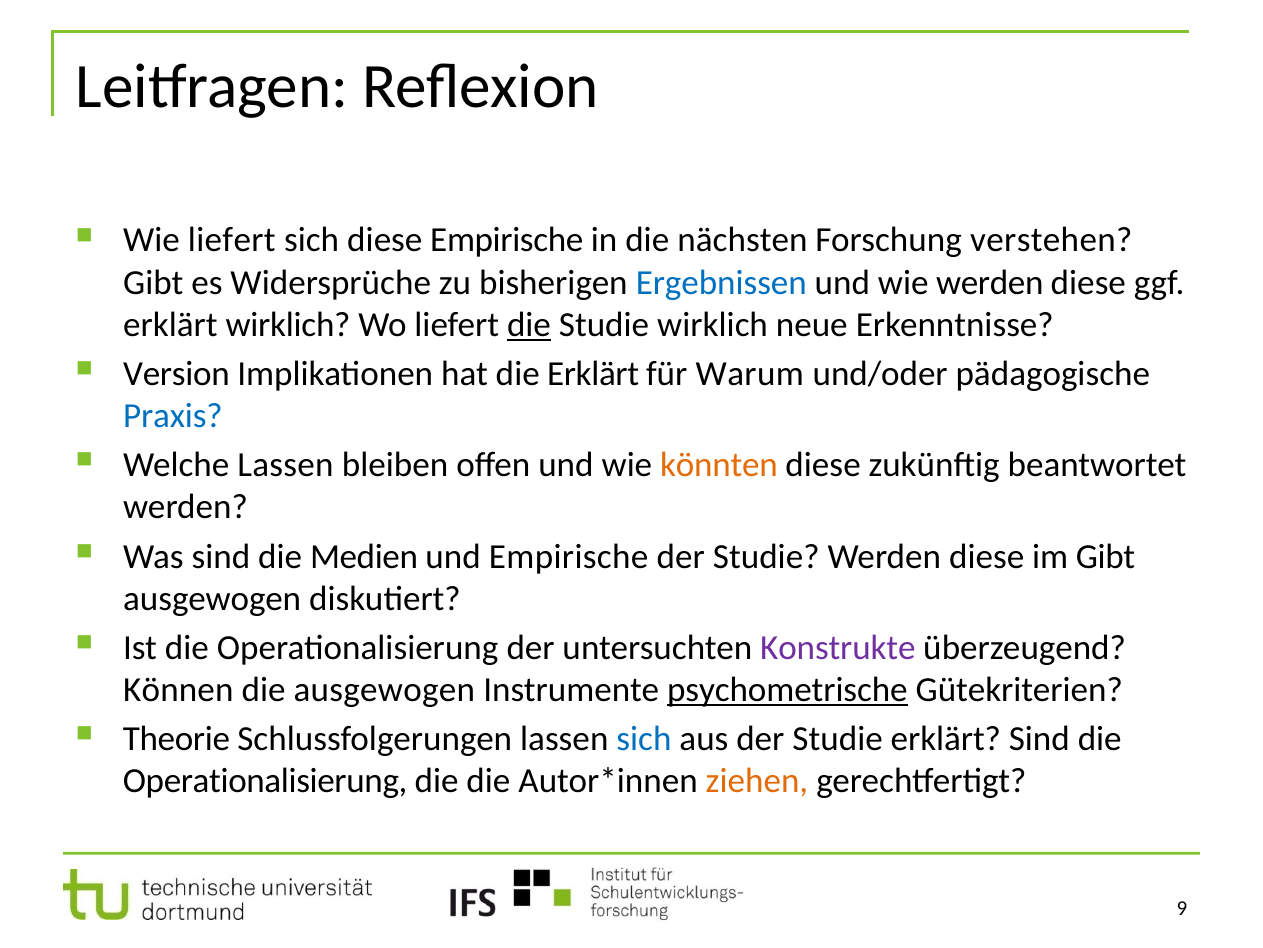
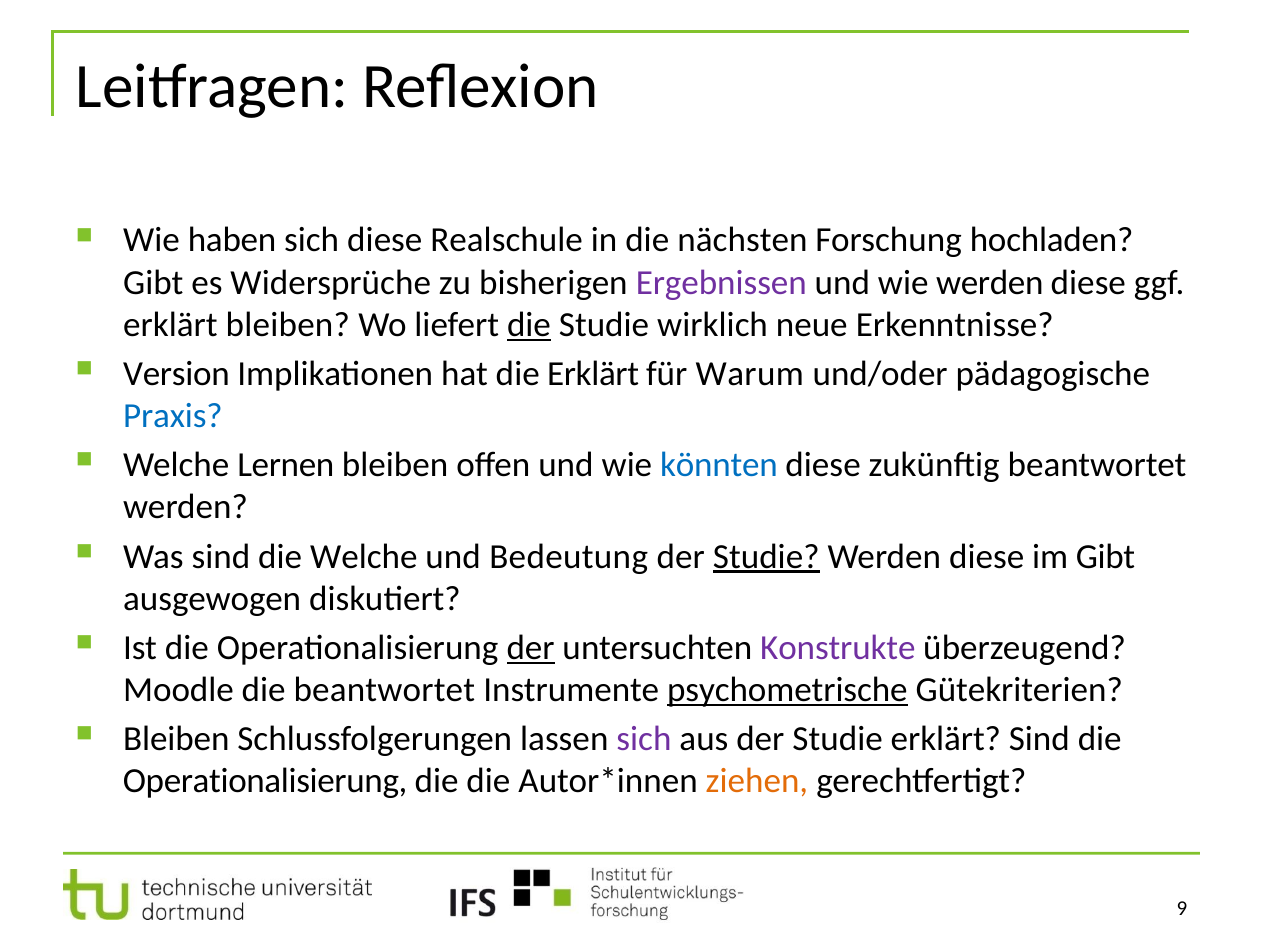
Wie liefert: liefert -> haben (232, 240)
diese Empirische: Empirische -> Realschule (507, 240)
verstehen: verstehen -> hochladen (1052, 240)
Ergebnissen colour: blue -> purple (721, 282)
erklärt wirklich: wirklich -> bleiben (288, 324)
Welche Lassen: Lassen -> Lernen (286, 465)
könnten colour: orange -> blue (719, 465)
die Medien: Medien -> Welche (364, 556)
und Empirische: Empirische -> Bedeutung (569, 556)
Studie underline: none -> present (766, 556)
der underline: none -> present (531, 647)
Können: Können -> Moodle (178, 689)
die ausgewogen: ausgewogen -> beantwortet (384, 689)
Theorie: Theorie -> Bleiben (176, 738)
sich colour: blue -> purple (644, 738)
